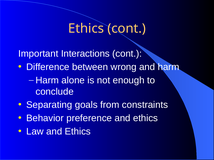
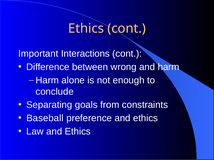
Behavior: Behavior -> Baseball (45, 119)
